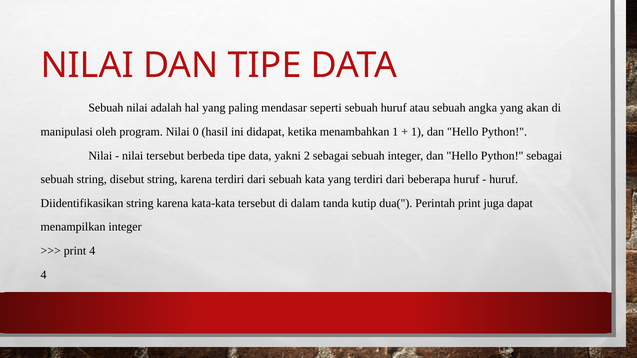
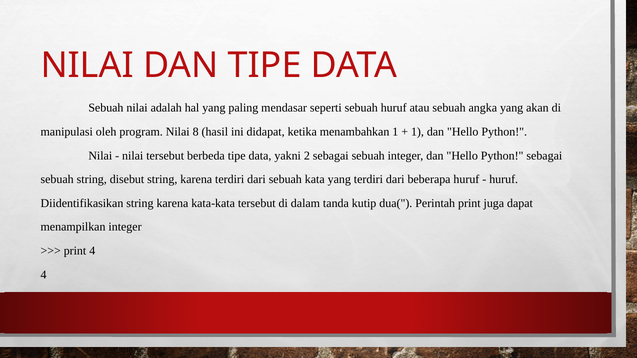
0: 0 -> 8 (196, 132)
